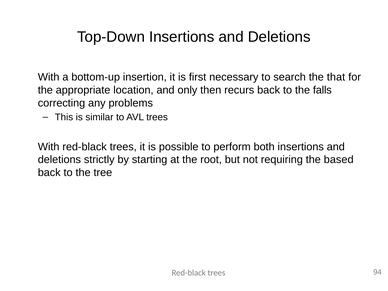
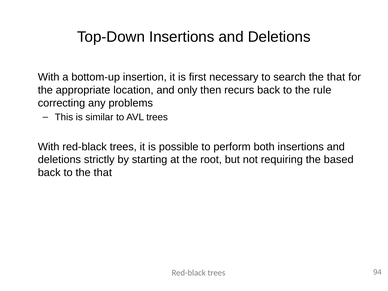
falls: falls -> rule (322, 90)
to the tree: tree -> that (103, 173)
